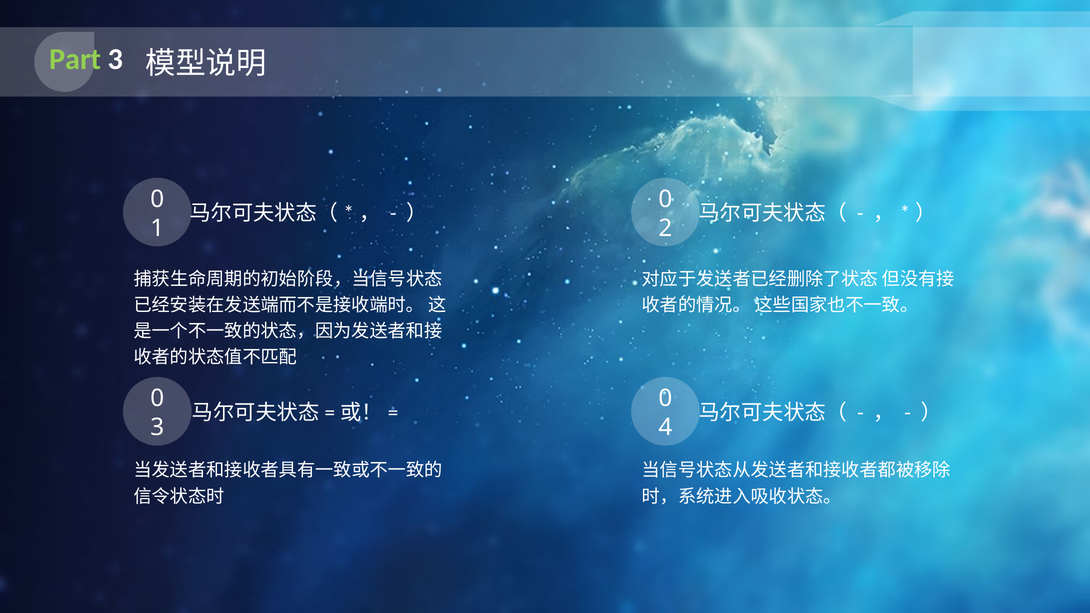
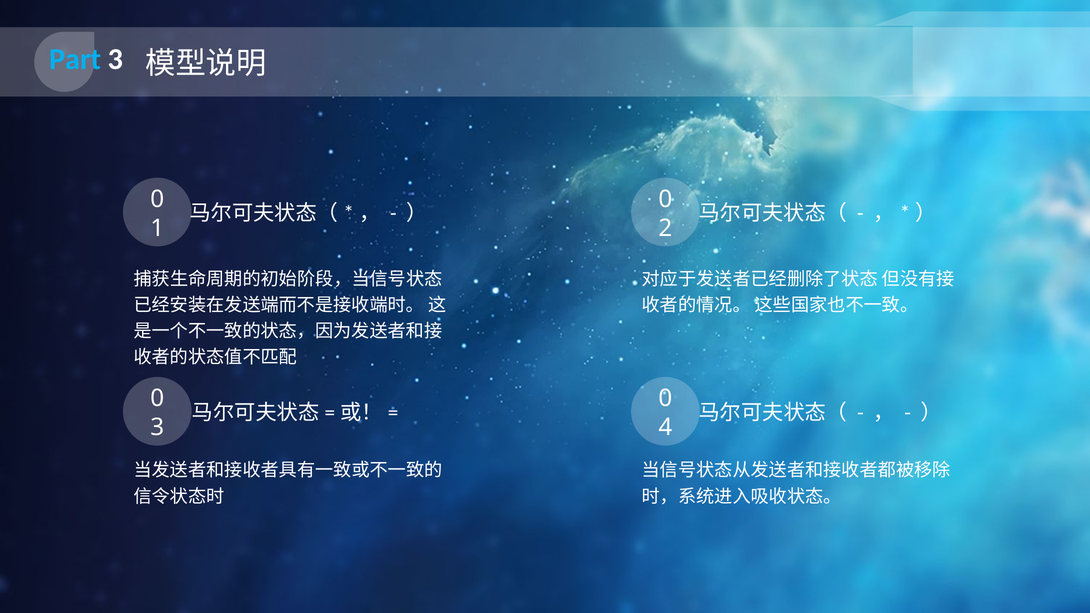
Part colour: light green -> light blue (75, 59)
